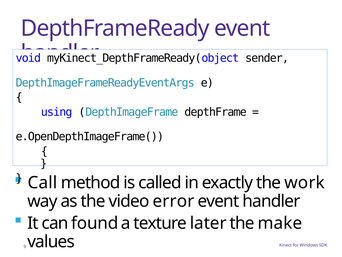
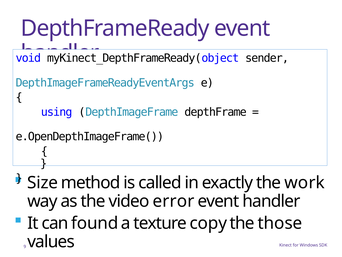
Call: Call -> Size (43, 182)
later: later -> copy (208, 223)
make: make -> those (280, 223)
